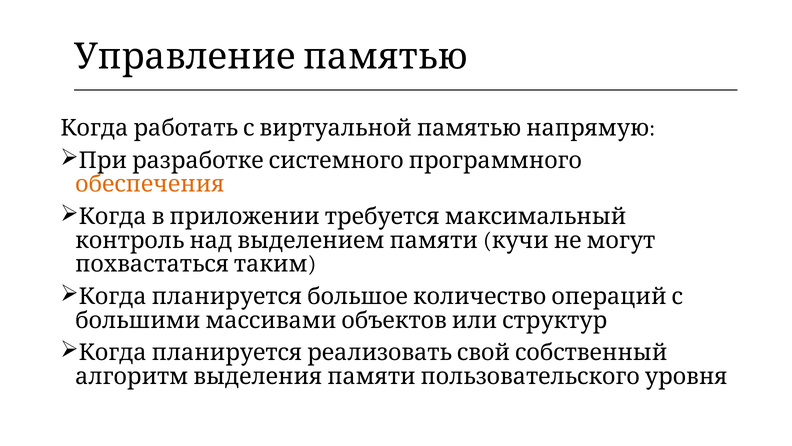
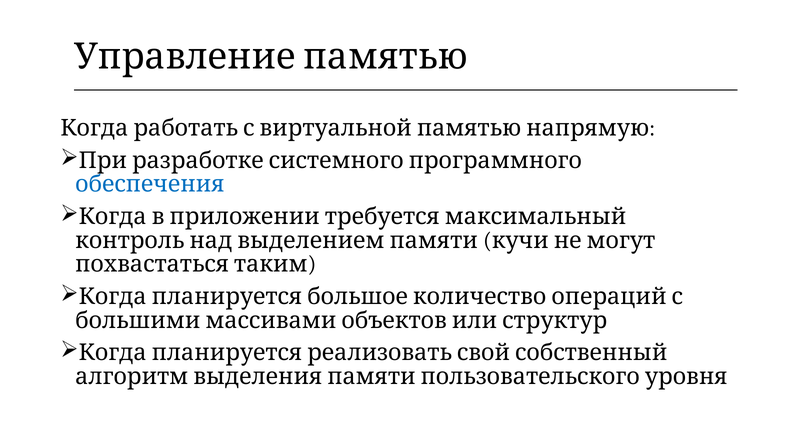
обеспечения colour: orange -> blue (150, 184)
